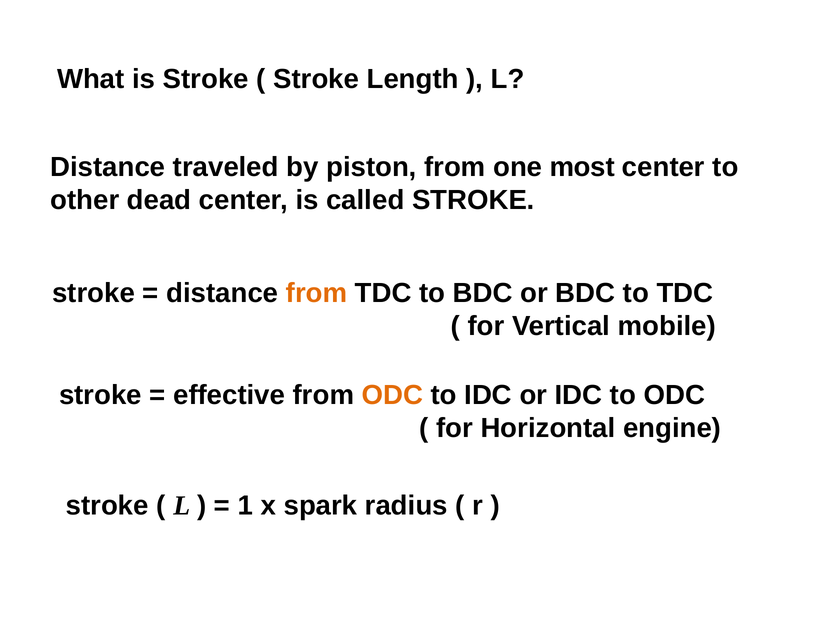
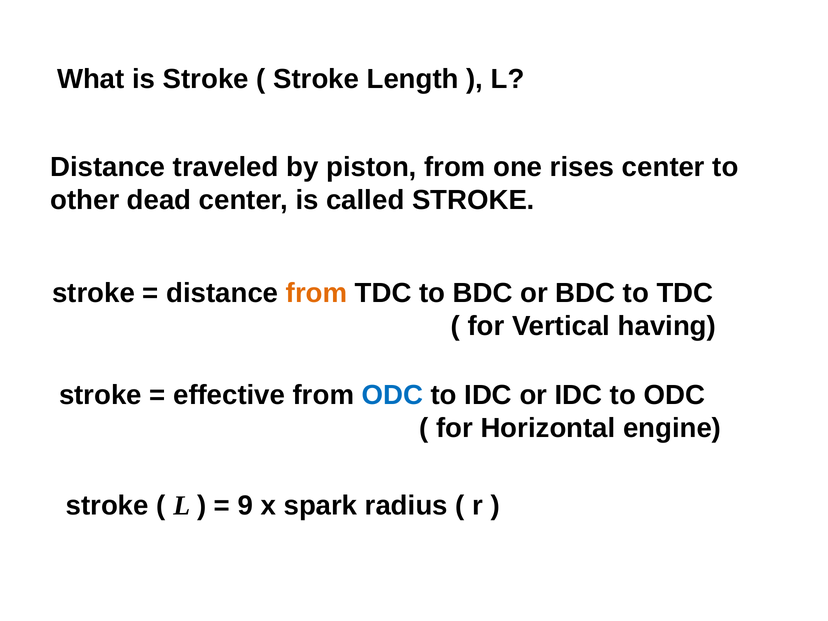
most: most -> rises (582, 167)
mobile: mobile -> having (667, 326)
ODC colour: orange -> blue (392, 395)
1: 1 -> 9 (245, 506)
